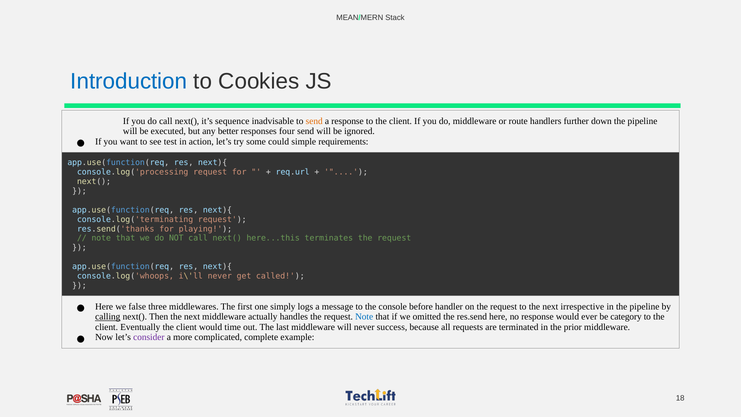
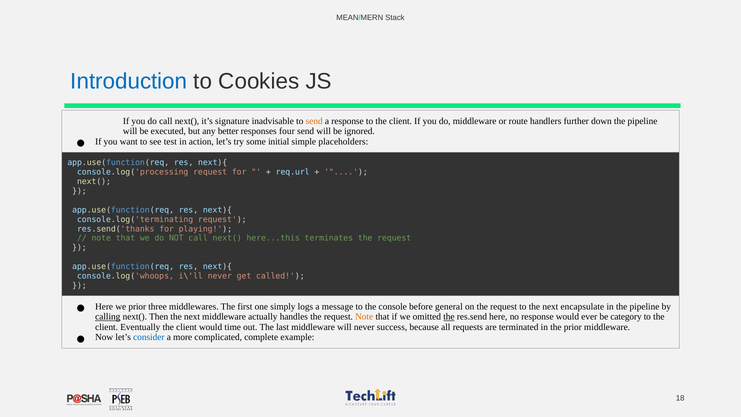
sequence: sequence -> signature (232, 121)
could: could -> initial (279, 142)
requirements: requirements -> placeholders (343, 142)
we false: false -> prior (137, 306)
handler: handler -> general (449, 306)
irrespective: irrespective -> encapsulate (582, 306)
Note colour: blue -> orange (364, 317)
the underline: none -> present (449, 317)
consider colour: purple -> blue (149, 337)
